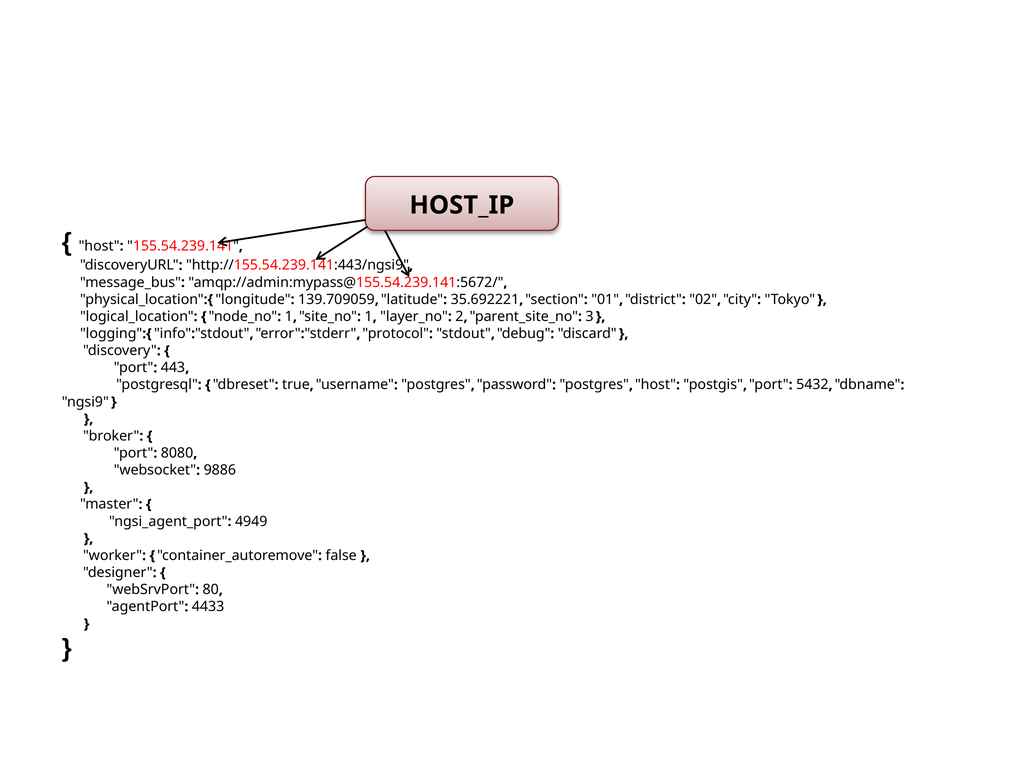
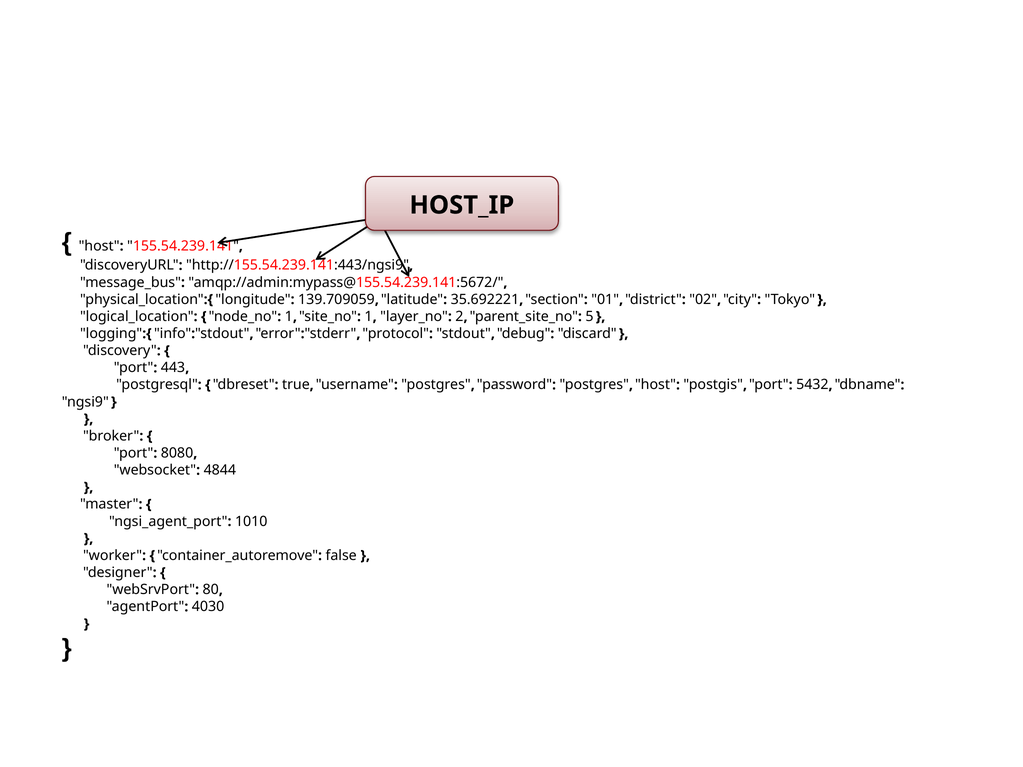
3: 3 -> 5 (589, 317)
9886: 9886 -> 4844 (220, 470)
4949: 4949 -> 1010 (251, 522)
4433: 4433 -> 4030 (208, 607)
